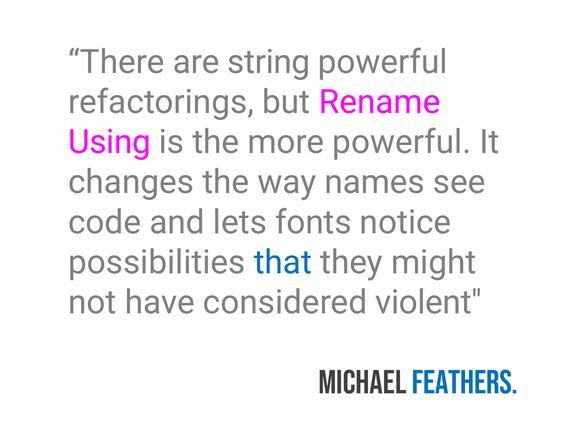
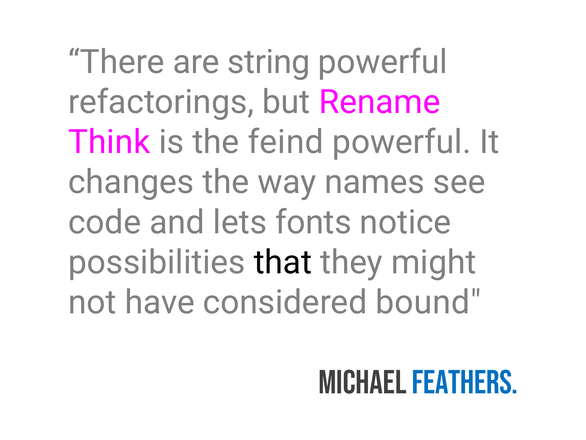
Using: Using -> Think (109, 142)
more: more -> feind (286, 142)
that colour: blue -> black (283, 262)
violent: violent -> bound (428, 302)
